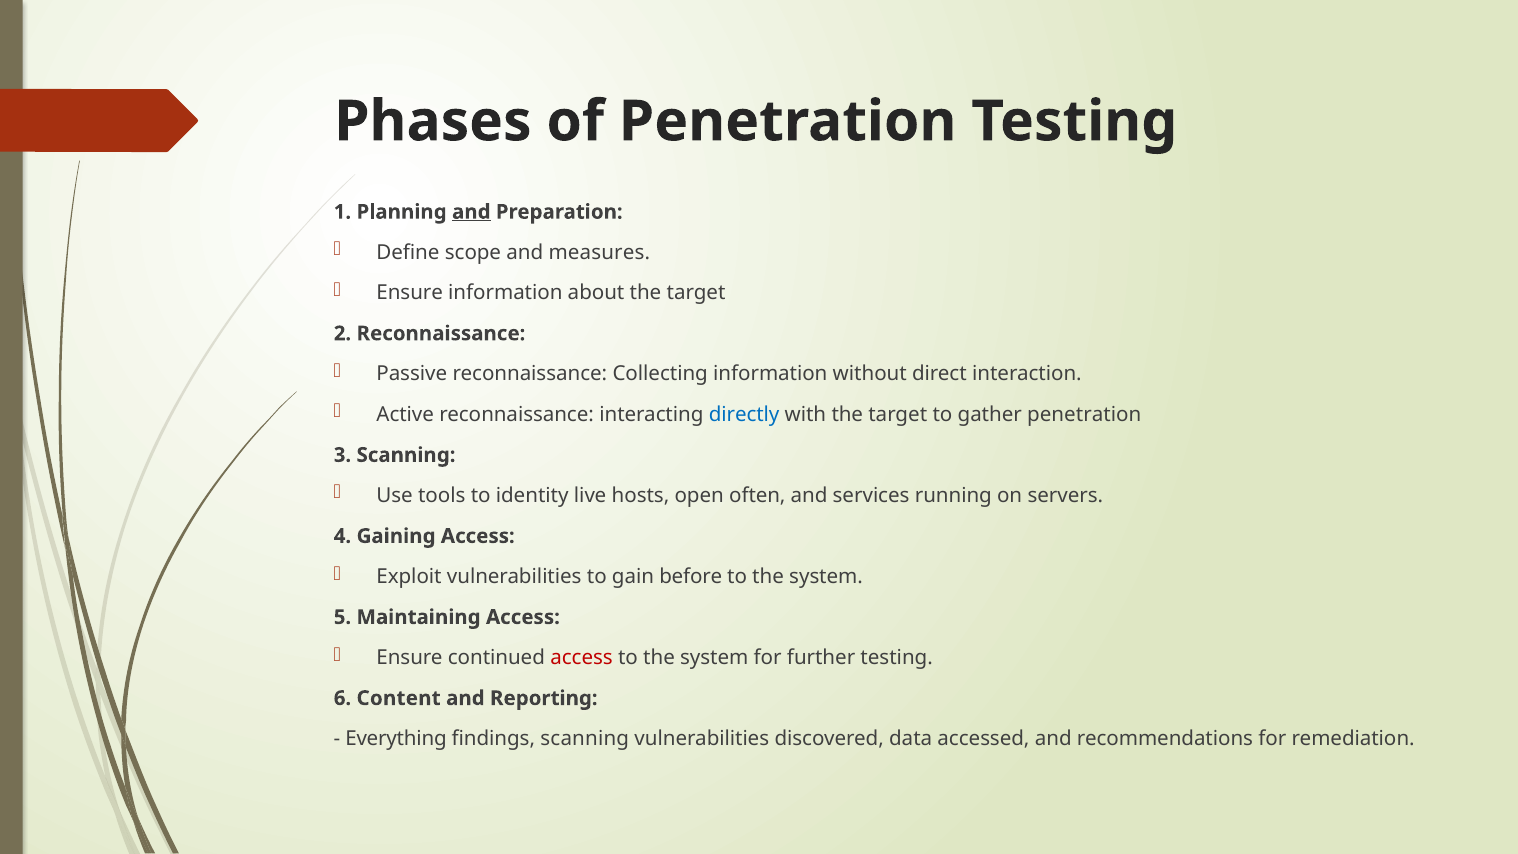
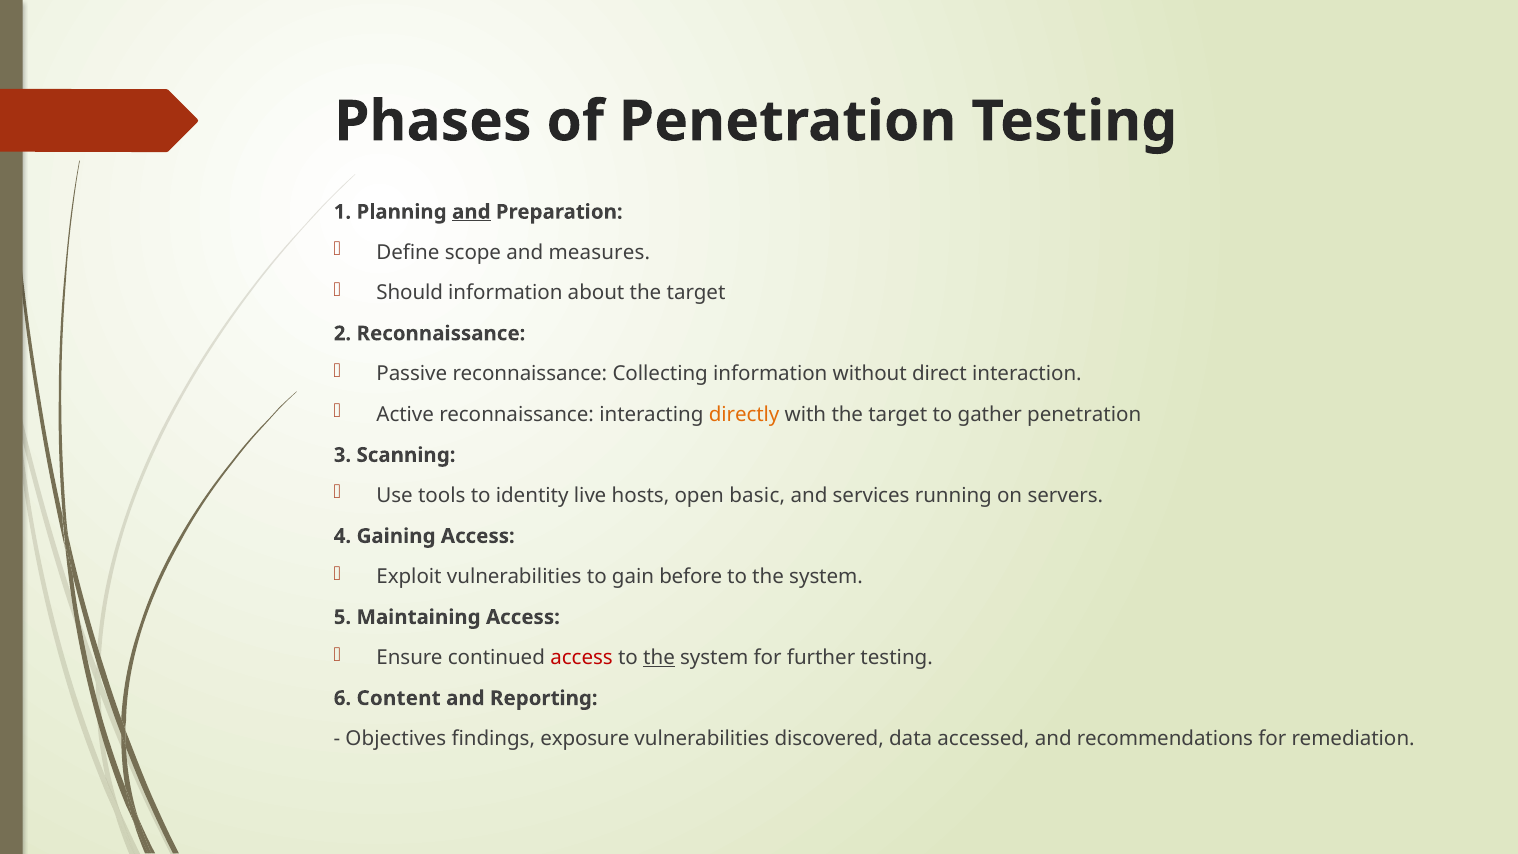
Ensure: Ensure -> Should (410, 293)
directly colour: blue -> orange (744, 414)
often: often -> basic (757, 496)
the underline: none -> present (659, 658)
Everything: Everything -> Objectives (396, 739)
findings scanning: scanning -> exposure (585, 739)
